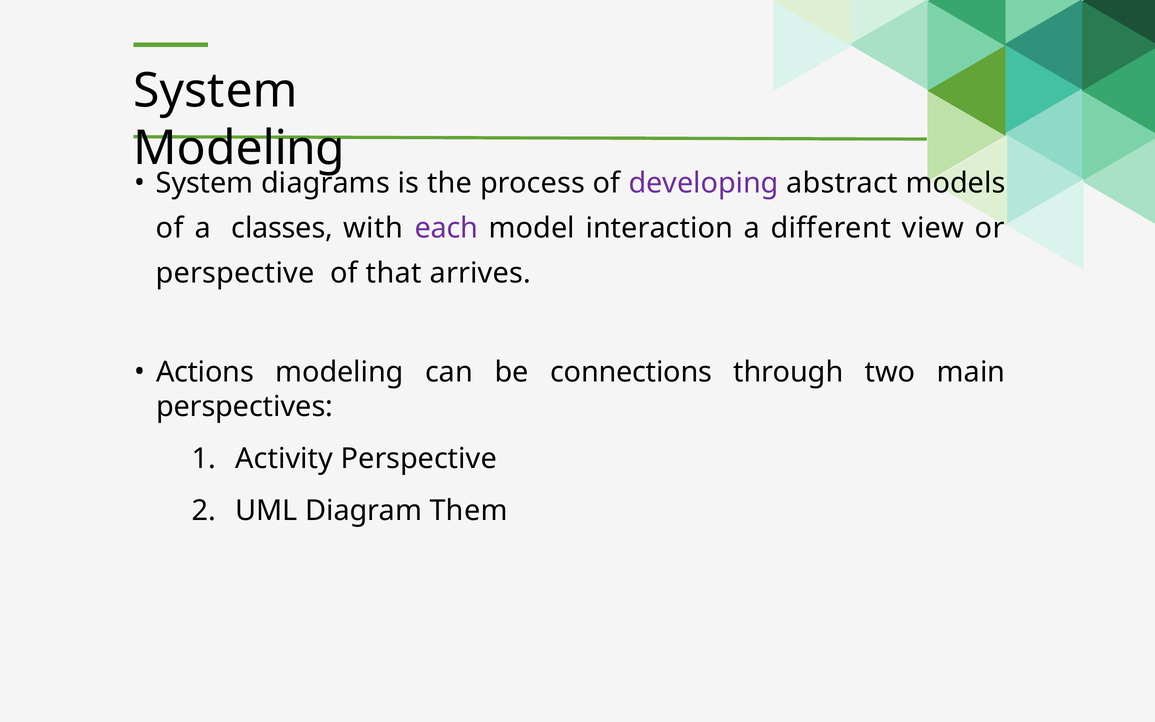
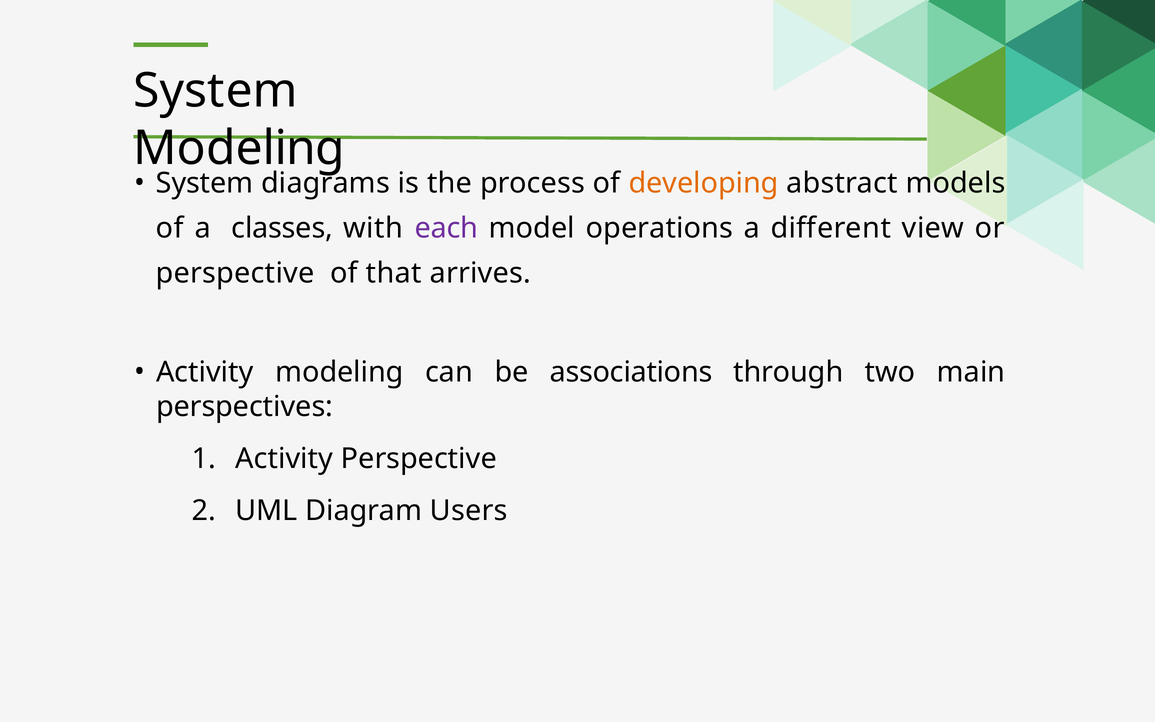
developing colour: purple -> orange (704, 183)
interaction: interaction -> operations (659, 228)
Actions: Actions -> Activity (205, 372)
connections: connections -> associations (631, 372)
Them: Them -> Users (469, 511)
